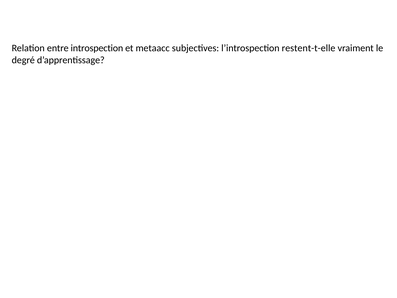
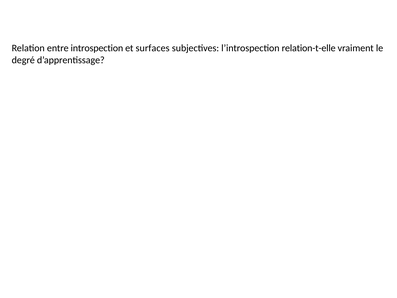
metaacc: metaacc -> surfaces (153, 48)
restent-t-elle: restent-t-elle -> relation-t-elle (309, 48)
